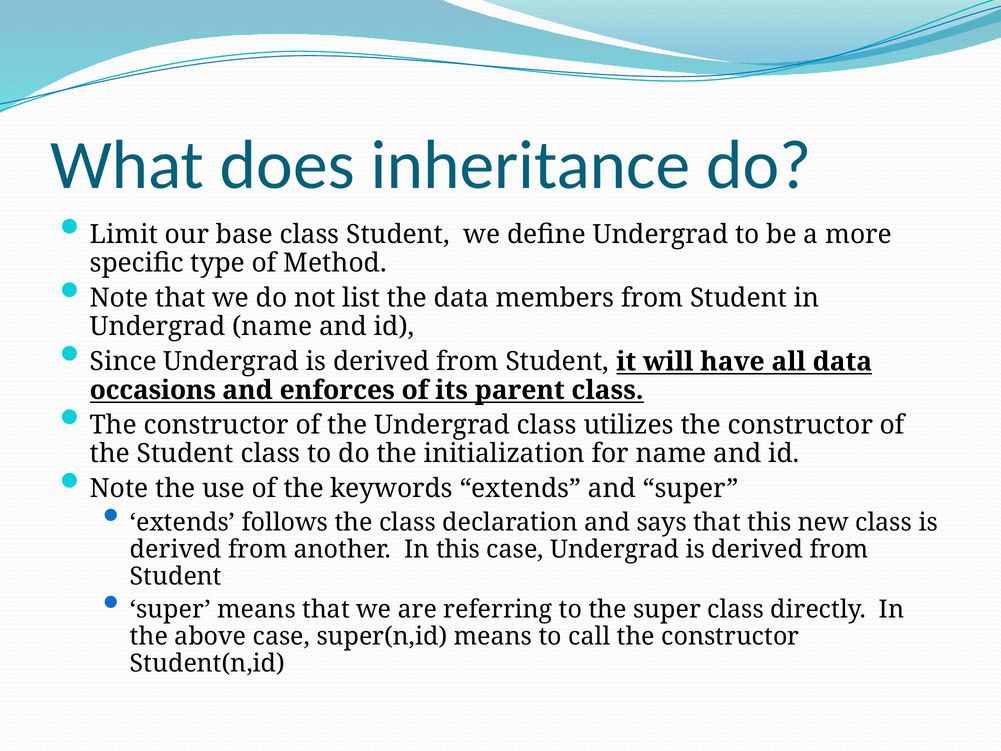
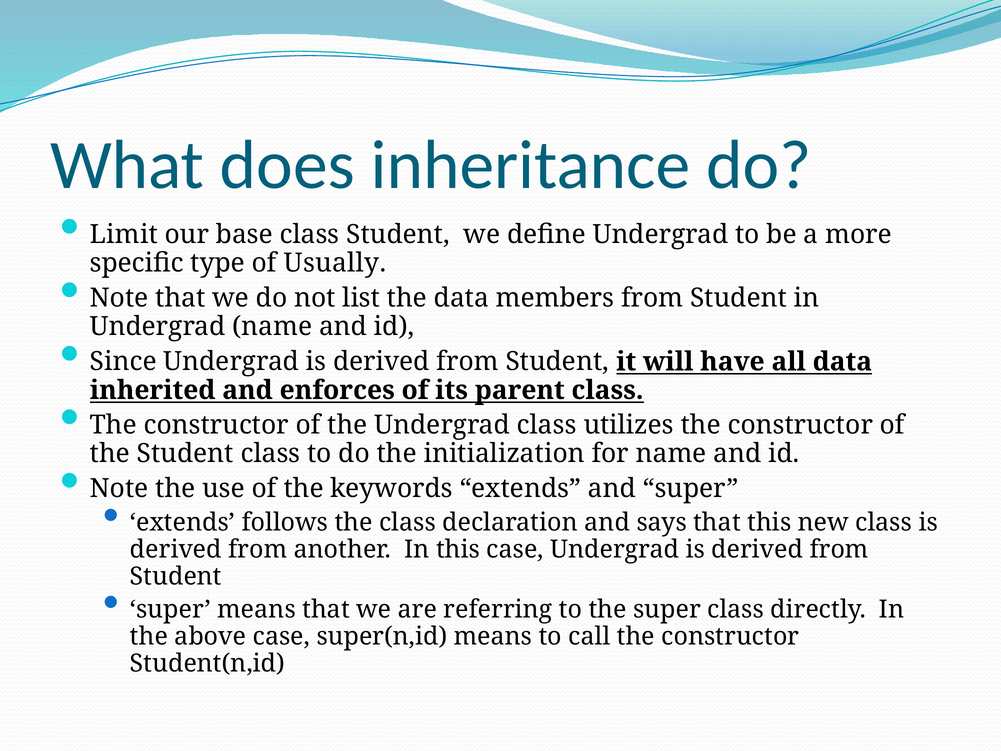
Method: Method -> Usually (335, 263)
occasions: occasions -> inherited (153, 390)
